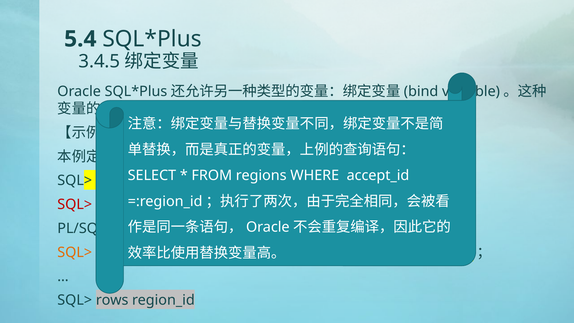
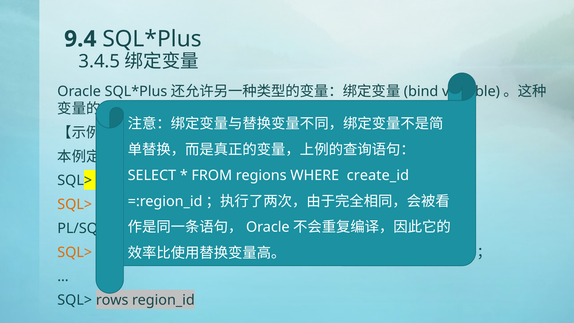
5.4: 5.4 -> 9.4 (80, 39)
accept_id: accept_id -> create_id (378, 175)
SQL> colour: red -> orange (75, 204)
